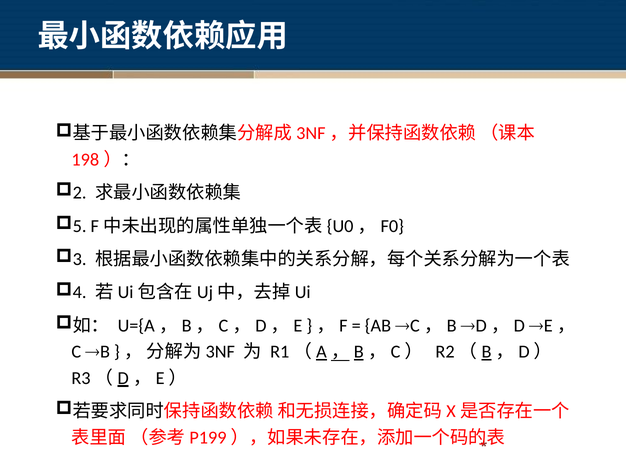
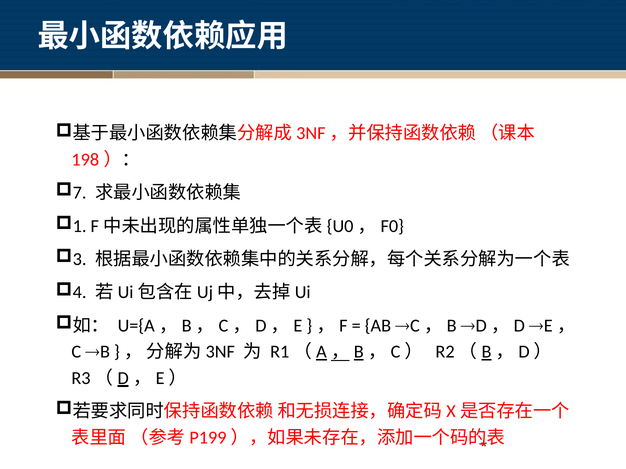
2: 2 -> 7 (80, 193)
5: 5 -> 1 (80, 226)
